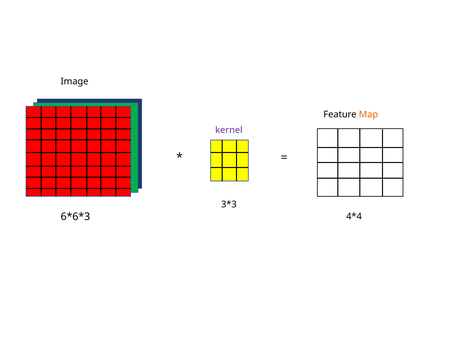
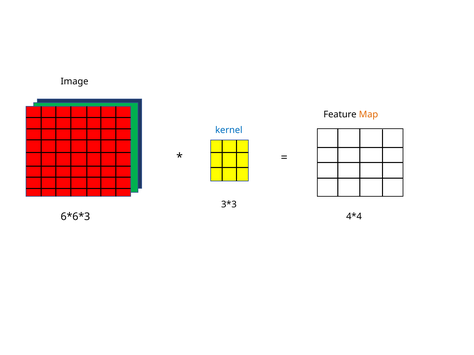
kernel colour: purple -> blue (229, 130)
